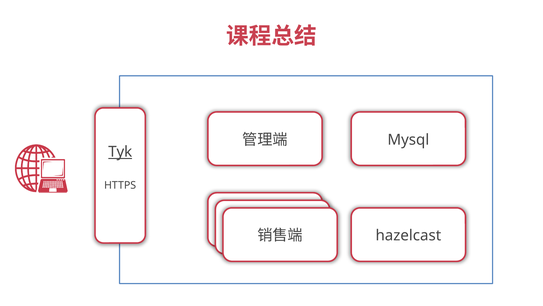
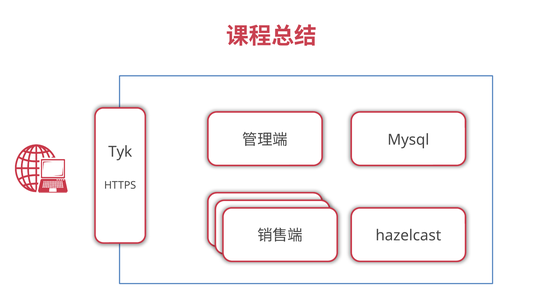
Tyk underline: present -> none (120, 152)
